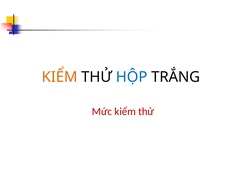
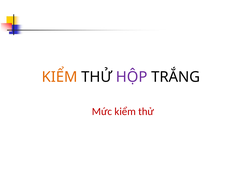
HỘP colour: blue -> purple (132, 77)
